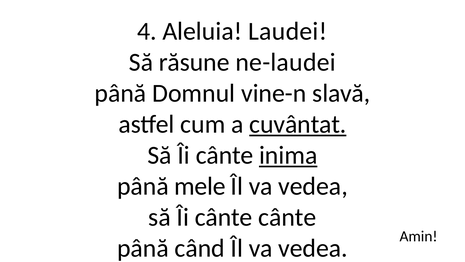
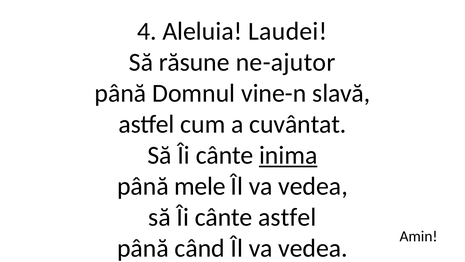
ne-laudei: ne-laudei -> ne-ajutor (286, 62)
cuvântat underline: present -> none (298, 124)
cânte cânte: cânte -> astfel (287, 217)
